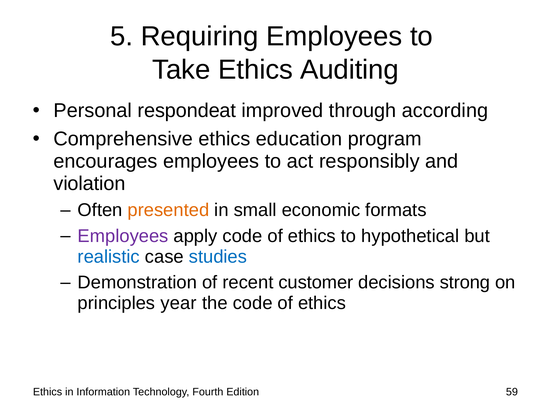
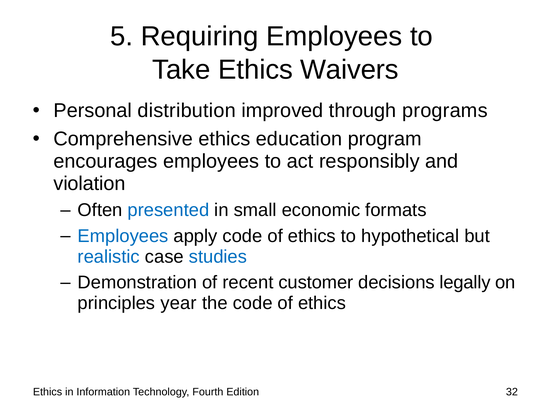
Auditing: Auditing -> Waivers (349, 69)
respondeat: respondeat -> distribution (187, 110)
according: according -> programs (445, 110)
presented colour: orange -> blue (168, 210)
Employees colour: purple -> blue (123, 236)
strong: strong -> legally (465, 282)
59: 59 -> 32 (512, 391)
